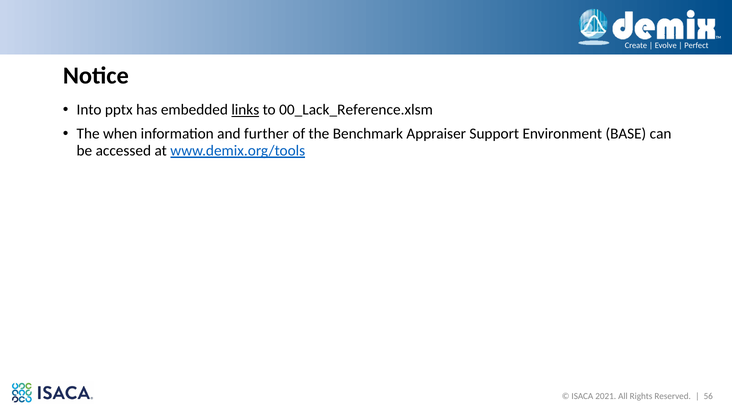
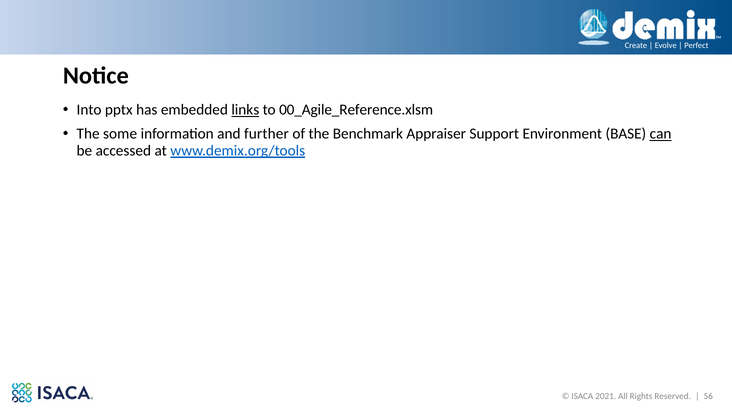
00_Lack_Reference.xlsm: 00_Lack_Reference.xlsm -> 00_Agile_Reference.xlsm (356, 110)
when: when -> some (120, 134)
can underline: none -> present (661, 134)
